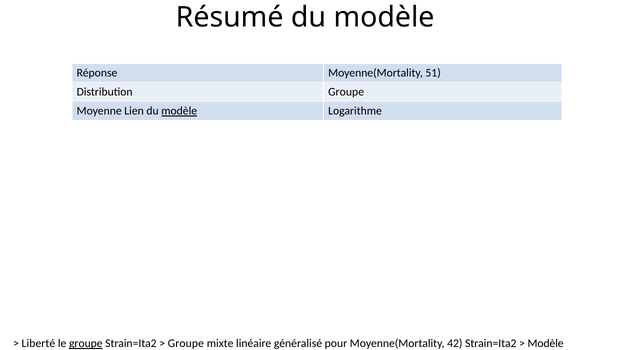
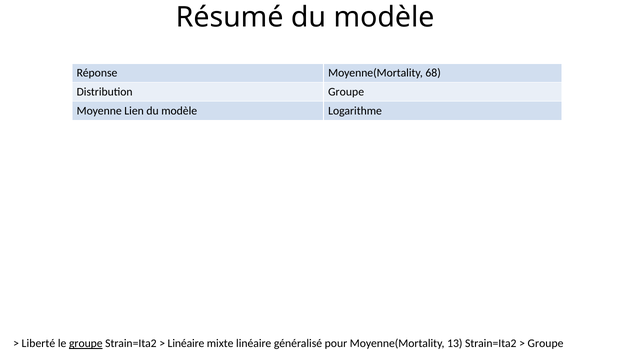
51: 51 -> 68 (433, 73)
modèle underline: present -> none (179, 111)
Groupe: Groupe -> Linéaire (186, 343)
42: 42 -> 13 (455, 343)
Modèle: Modèle -> Groupe (546, 343)
